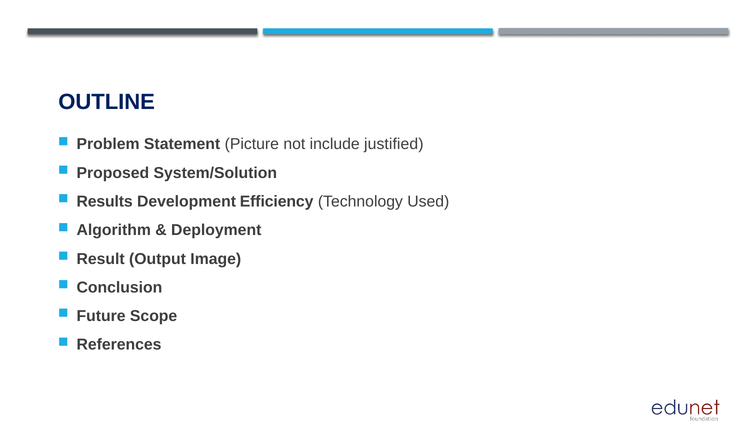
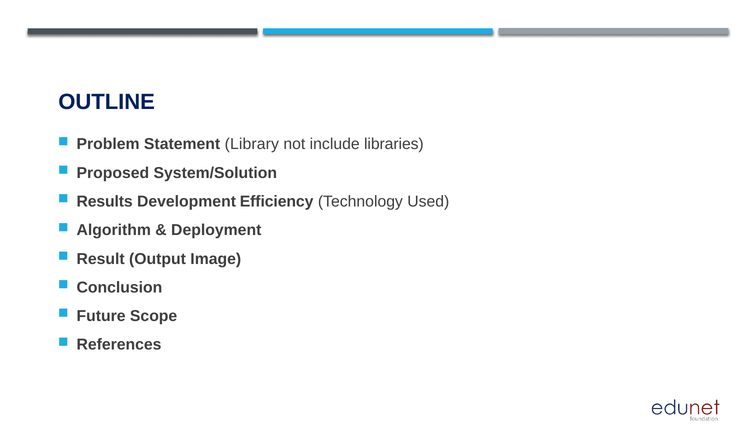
Picture: Picture -> Library (252, 144)
justified: justified -> libraries (394, 144)
